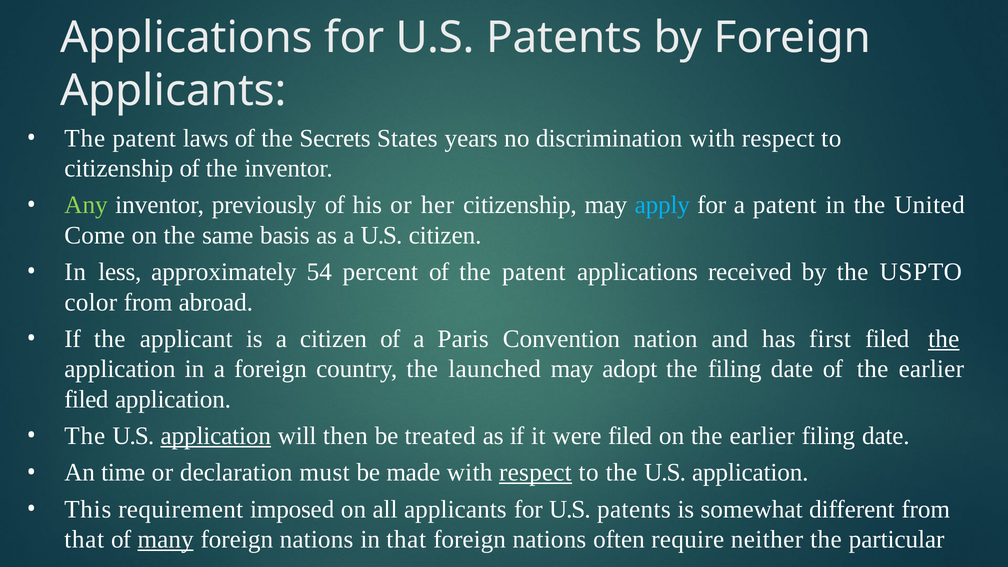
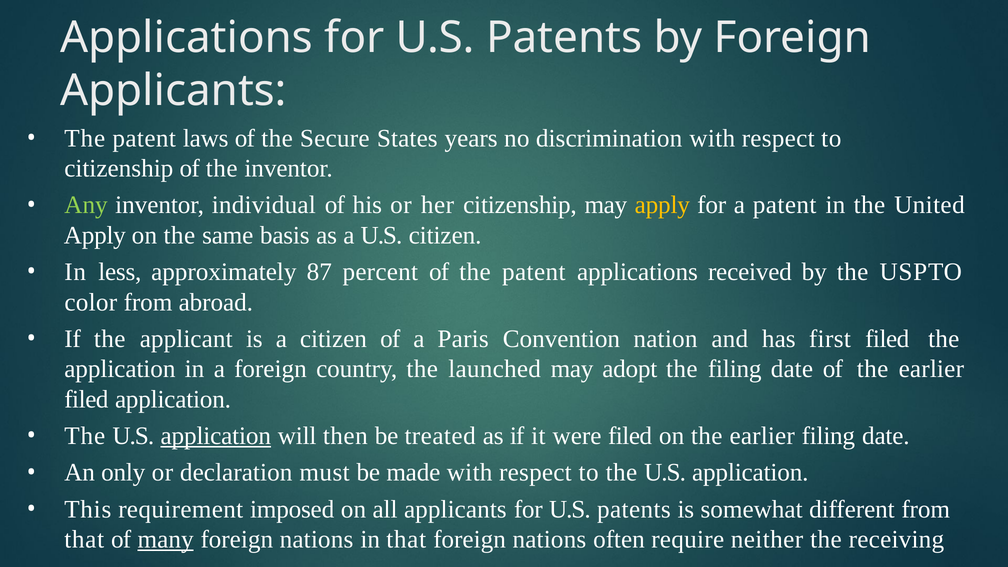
Secrets: Secrets -> Secure (335, 138)
previously: previously -> individual (264, 205)
apply colour: light blue -> yellow (662, 205)
Come: Come -> Apply (95, 235)
54: 54 -> 87 (319, 272)
the underline: present -> none (944, 339)
time: time -> only (123, 473)
respect underline: present -> none (535, 473)
particular: particular -> receiving (896, 540)
